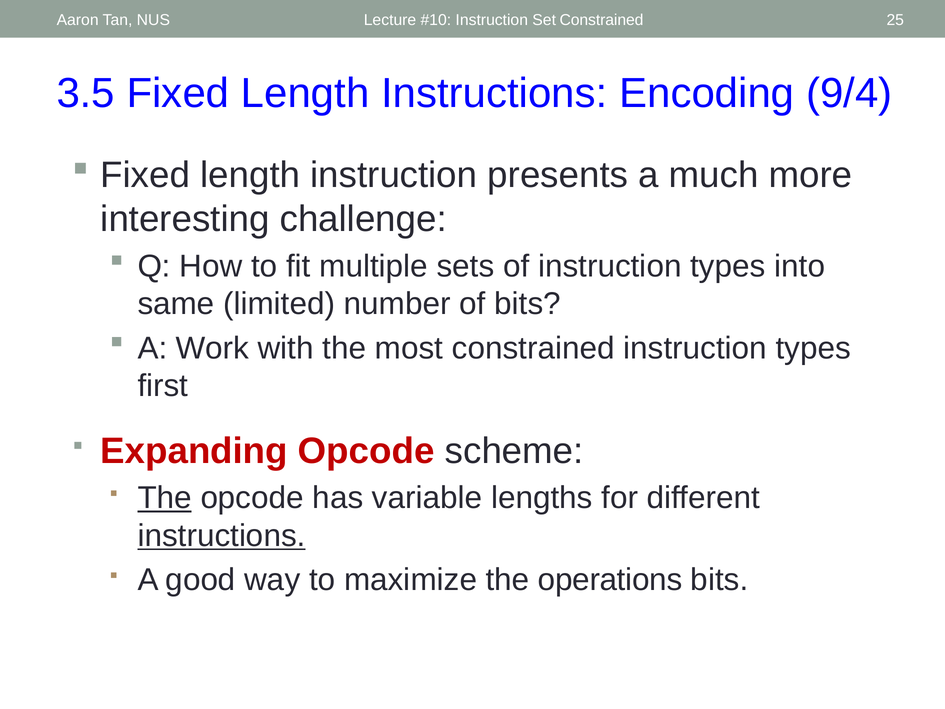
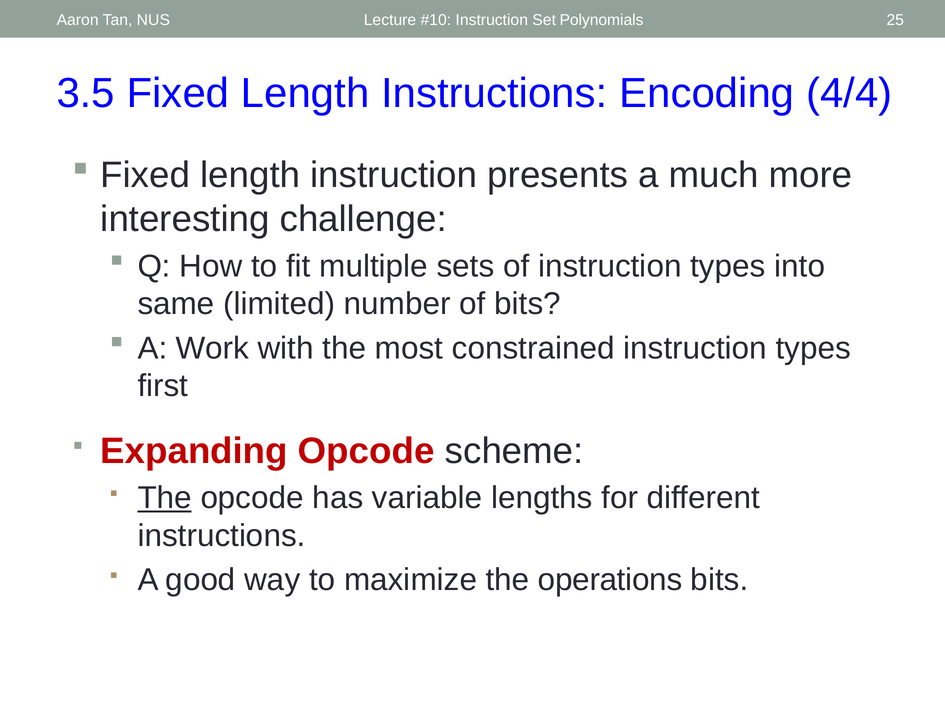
Set Constrained: Constrained -> Polynomials (601, 20)
9/4: 9/4 -> 4/4 (849, 94)
instructions underline: present -> none (222, 536)
